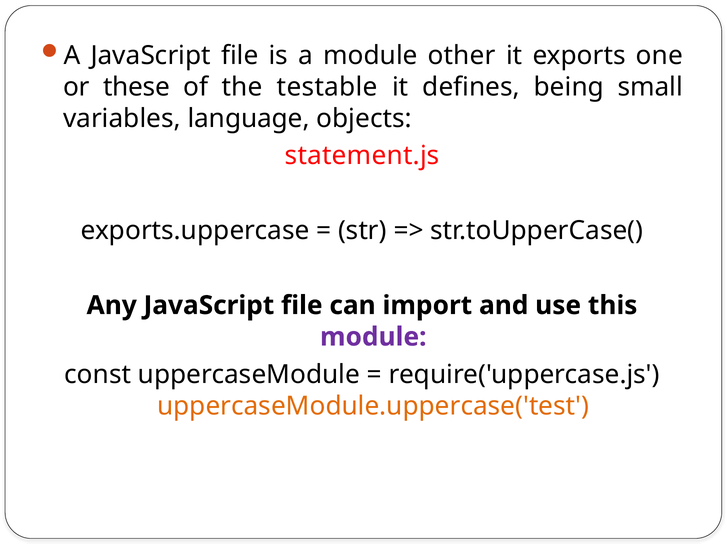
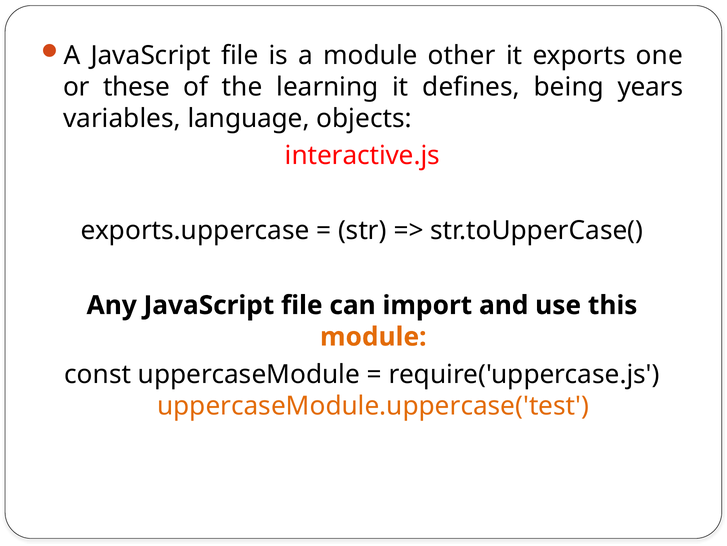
testable: testable -> learning (327, 87)
small: small -> years (650, 87)
statement.js: statement.js -> interactive.js (362, 156)
module colour: purple -> orange (373, 336)
